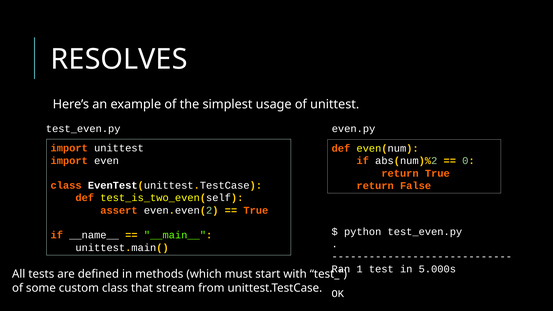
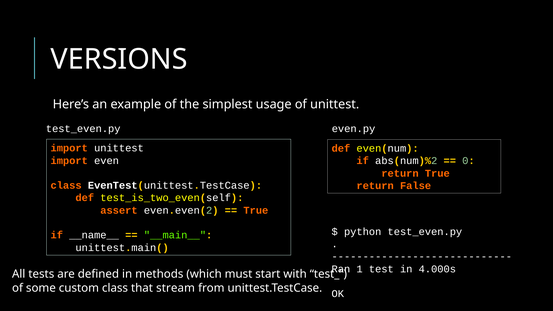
RESOLVES: RESOLVES -> VERSIONS (119, 59)
5.000s: 5.000s -> 4.000s (437, 269)
